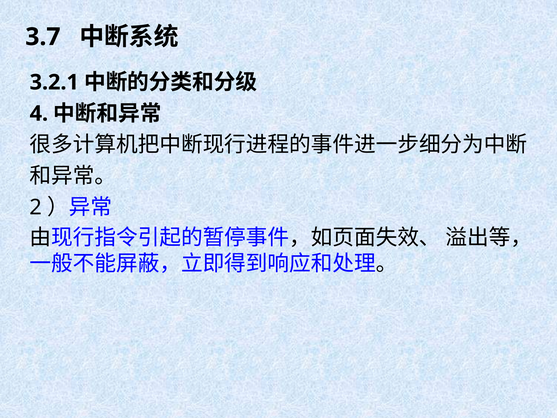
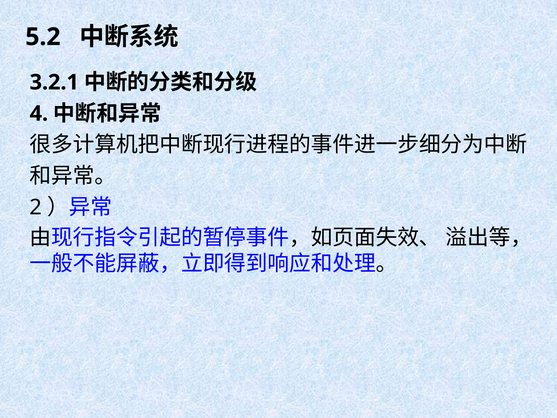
3.7: 3.7 -> 5.2 (43, 37)
